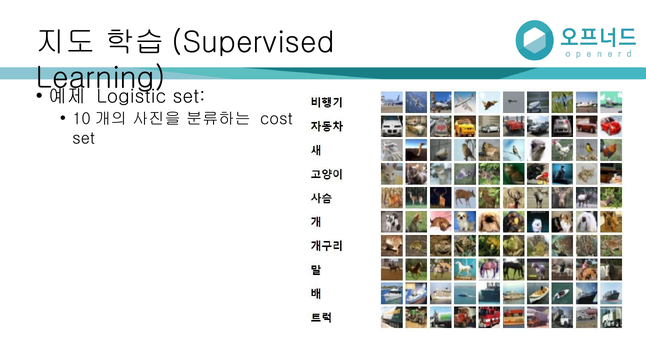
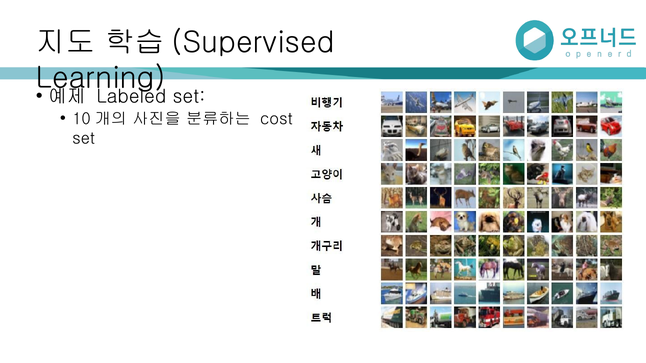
Logistic: Logistic -> Labeled (131, 97)
